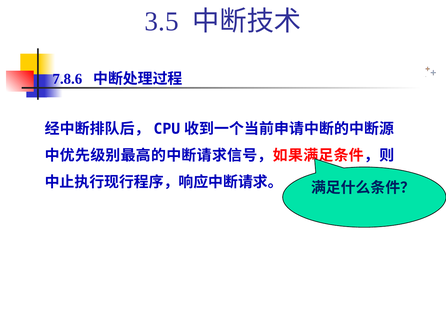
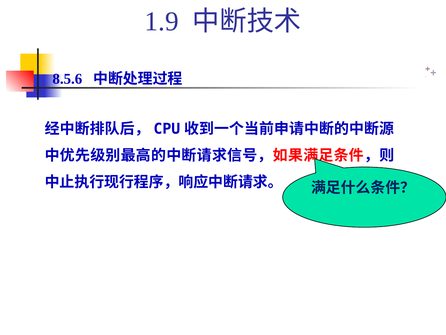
3.5: 3.5 -> 1.9 (162, 21)
7.8.6: 7.8.6 -> 8.5.6 (67, 79)
